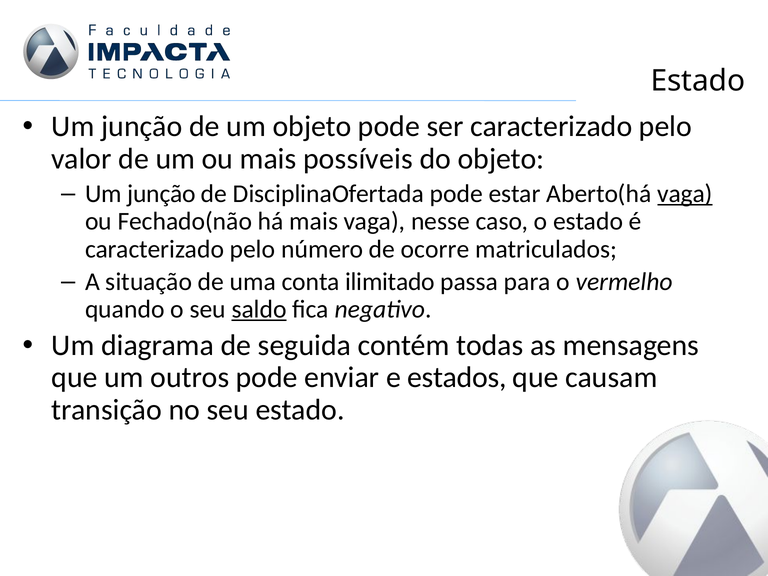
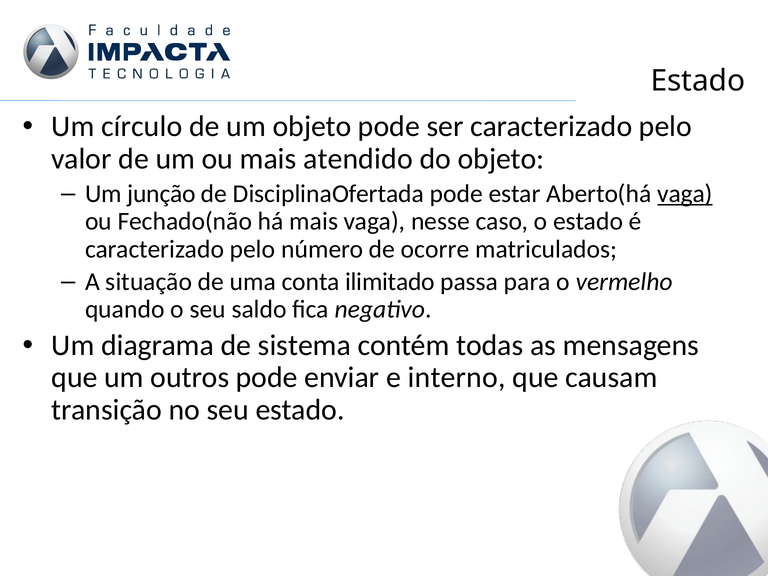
junção: junção -> círculo (142, 126)
possíveis: possíveis -> atendido (358, 159)
saldo underline: present -> none (259, 309)
seguida: seguida -> sistema (305, 345)
estados: estados -> interno (457, 378)
